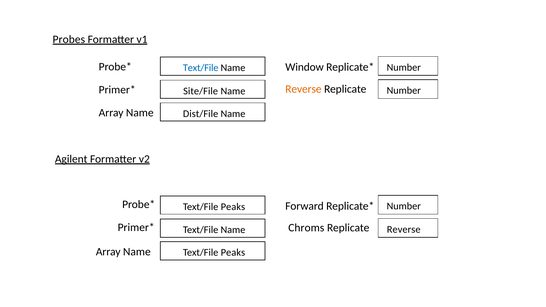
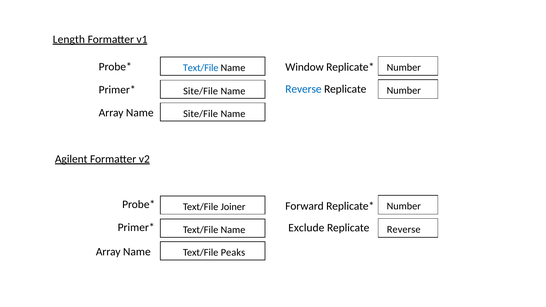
Probes: Probes -> Length (69, 39)
Reverse colour: orange -> blue (303, 89)
Dist/File: Dist/File -> Site/File (201, 114)
Peaks: Peaks -> Joiner (233, 207)
Chroms: Chroms -> Exclude (306, 228)
